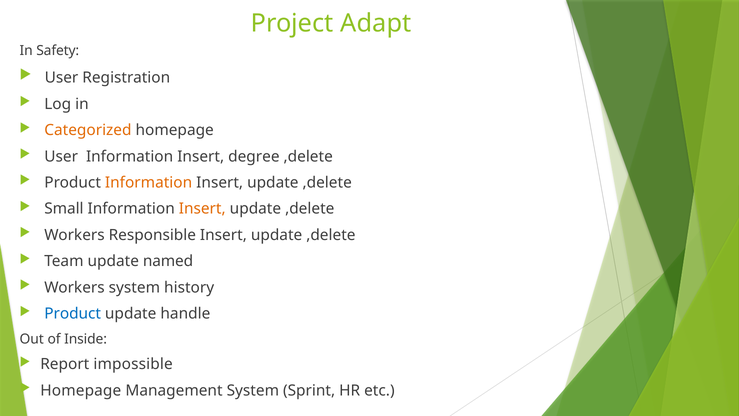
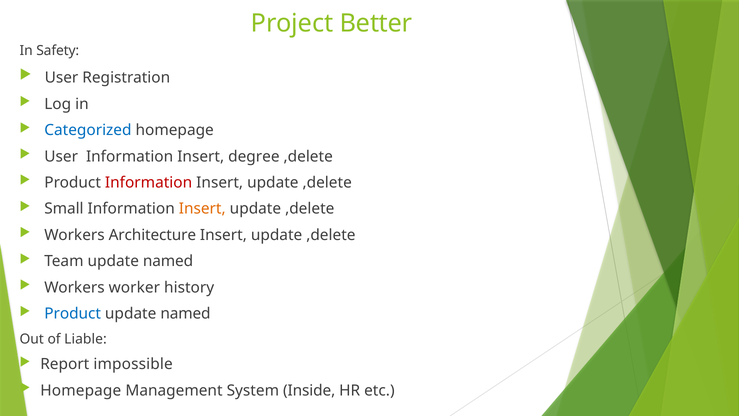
Adapt: Adapt -> Better (376, 23)
Categorized colour: orange -> blue (88, 130)
Information colour: orange -> red (149, 183)
Responsible: Responsible -> Architecture (152, 235)
Workers system: system -> worker (134, 287)
handle: handle -> named (185, 314)
Inside: Inside -> Liable (86, 339)
Sprint: Sprint -> Inside (309, 390)
